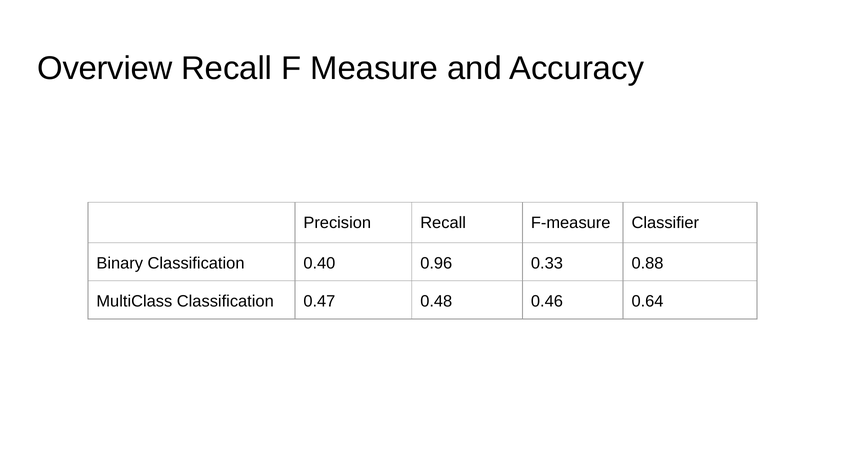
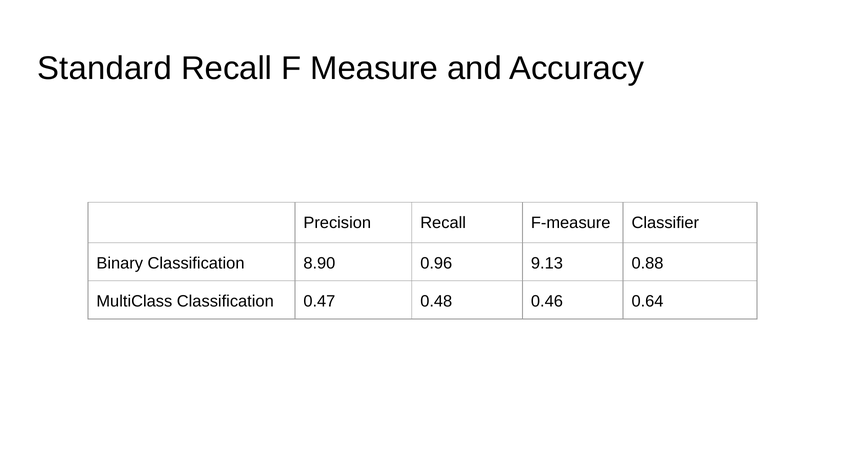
Overview: Overview -> Standard (105, 68)
0.40: 0.40 -> 8.90 (319, 264)
0.33: 0.33 -> 9.13 (547, 264)
